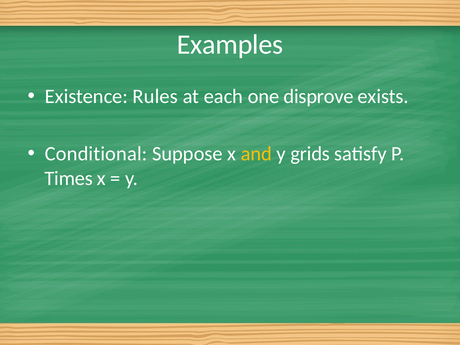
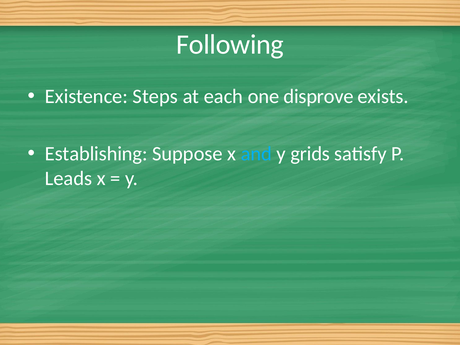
Examples: Examples -> Following (230, 45)
Rules: Rules -> Steps (155, 96)
Conditional: Conditional -> Establishing (96, 154)
and colour: yellow -> light blue (256, 154)
Times: Times -> Leads (68, 178)
